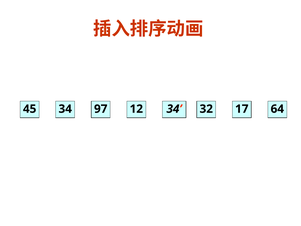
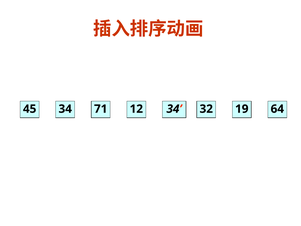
97: 97 -> 71 (101, 109)
17: 17 -> 19 (242, 109)
